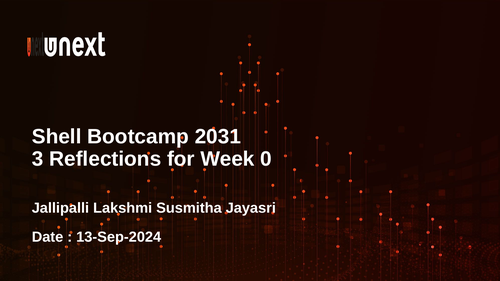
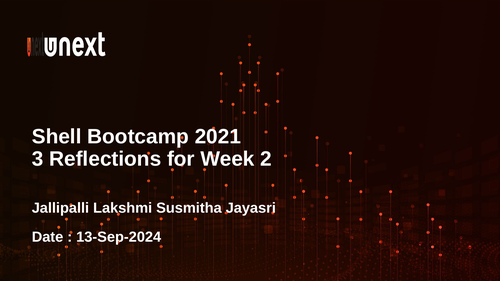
2031: 2031 -> 2021 (218, 137)
0: 0 -> 2 (266, 159)
